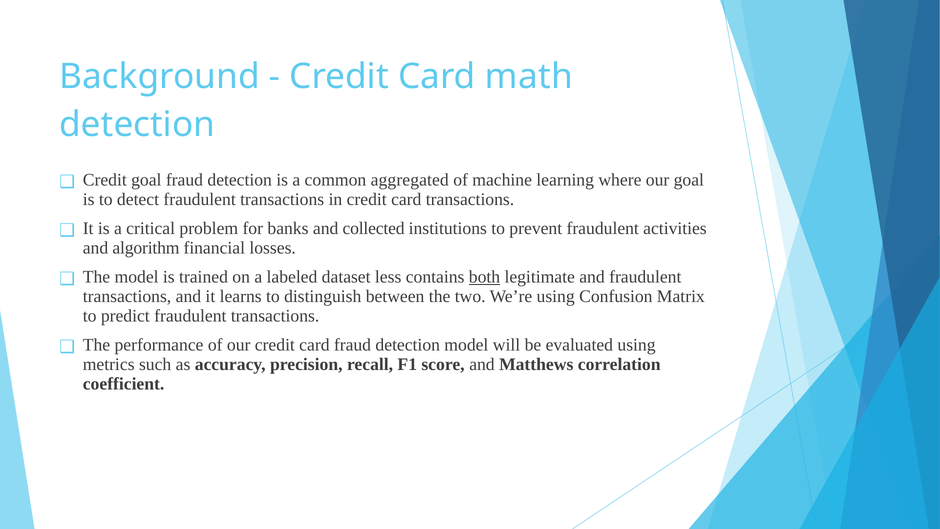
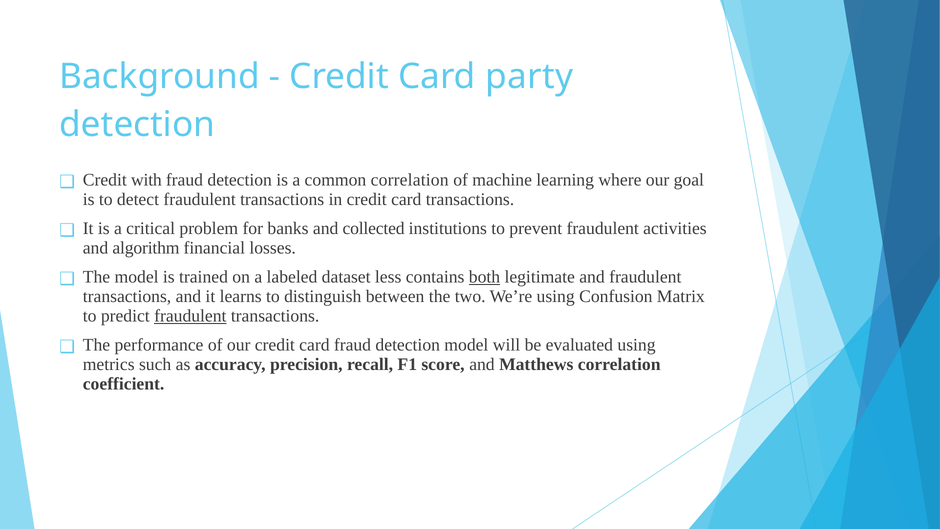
math: math -> party (529, 77)
Credit goal: goal -> with (146, 180)
common aggregated: aggregated -> correlation (410, 180)
fraudulent underline: none -> present (190, 316)
